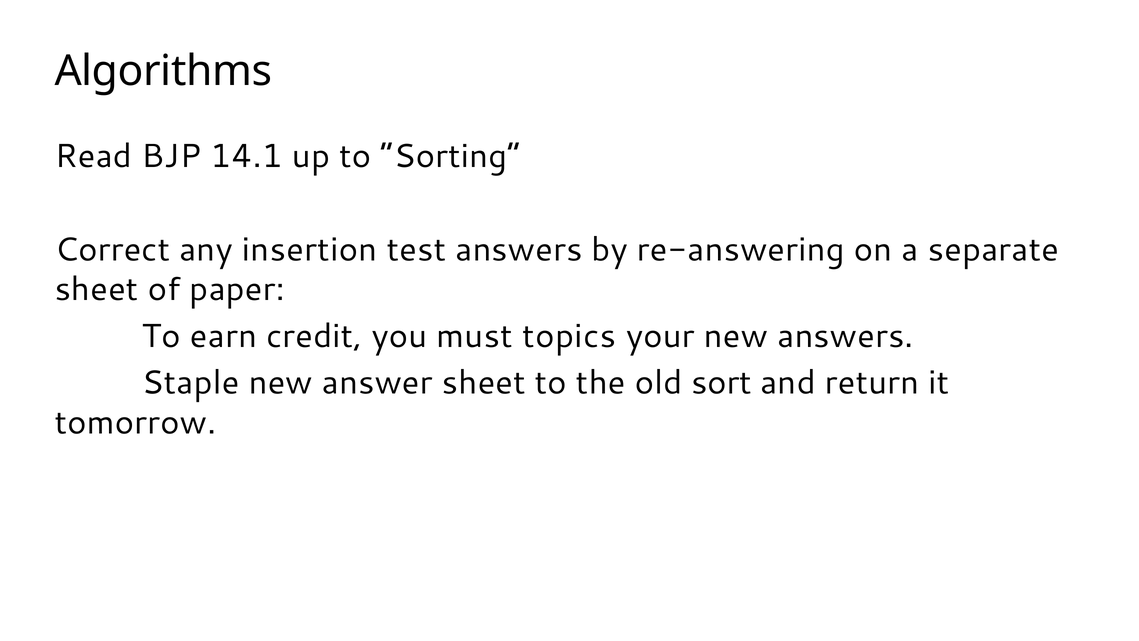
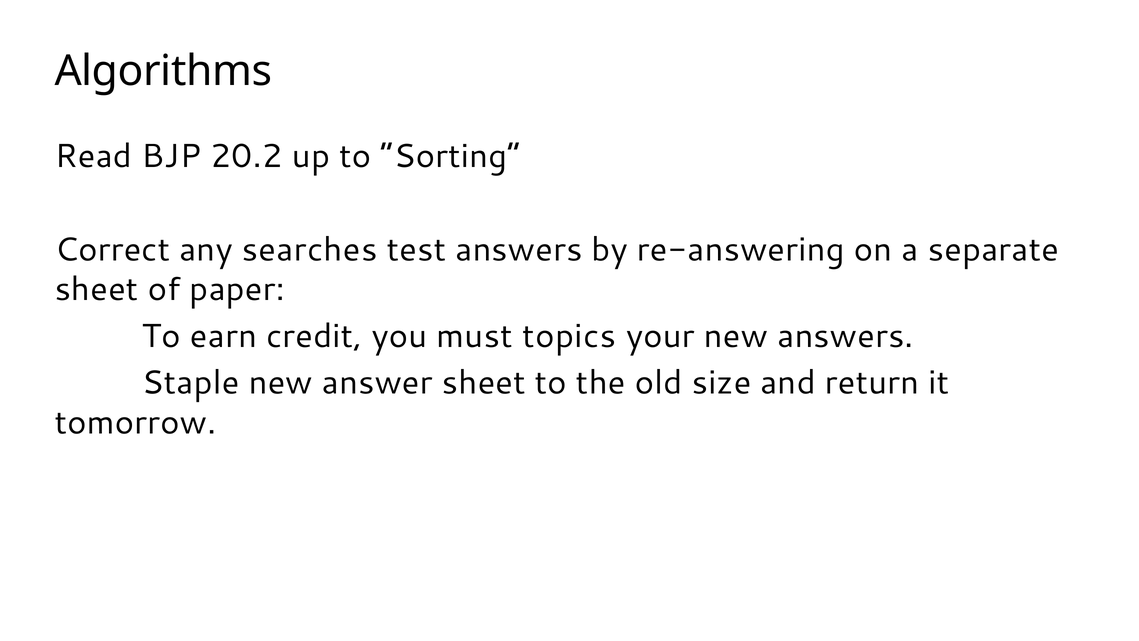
14.1: 14.1 -> 20.2 (247, 156)
insertion: insertion -> searches (310, 249)
sort: sort -> size (722, 382)
